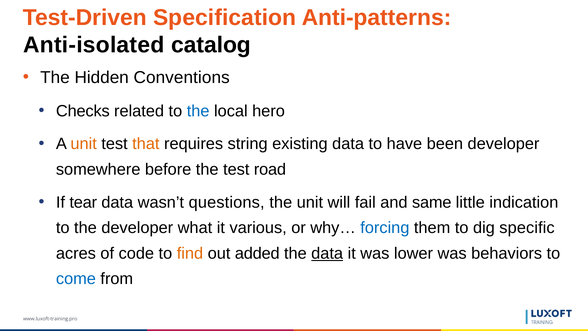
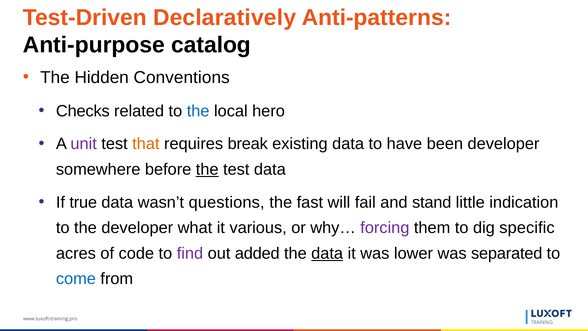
Specification: Specification -> Declaratively (225, 18)
Anti-isolated: Anti-isolated -> Anti-purpose (94, 45)
unit colour: orange -> purple (84, 144)
string: string -> break (248, 144)
the underline: none -> present (207, 169)
test road: road -> data (270, 169)
tear: tear -> true (83, 202)
the unit: unit -> fast (310, 202)
same: same -> stand (432, 202)
forcing colour: blue -> purple (385, 228)
find colour: orange -> purple (190, 253)
behaviors: behaviors -> separated (507, 253)
